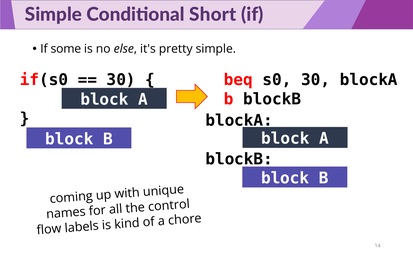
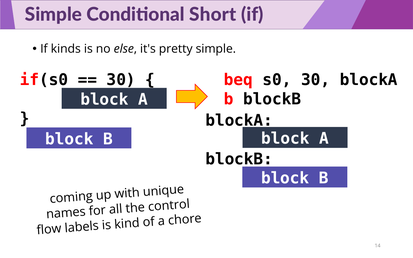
some: some -> kinds (66, 49)
